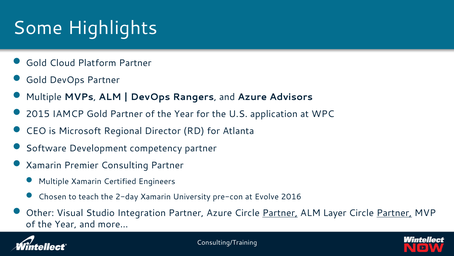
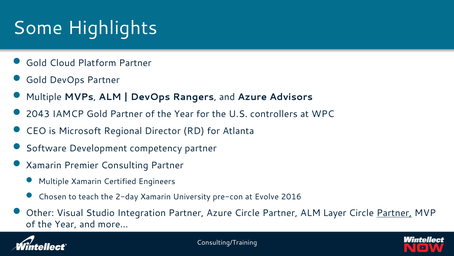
2015: 2015 -> 2043 (38, 114)
application: application -> controllers (274, 114)
Partner underline: present -> none (280, 213)
